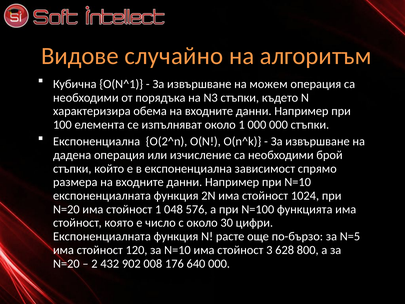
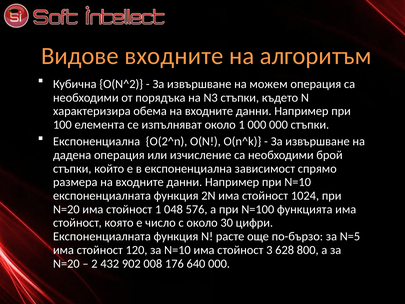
Видове случайно: случайно -> входните (174, 56)
O(N^1: O(N^1 -> O(N^2 (121, 84)
